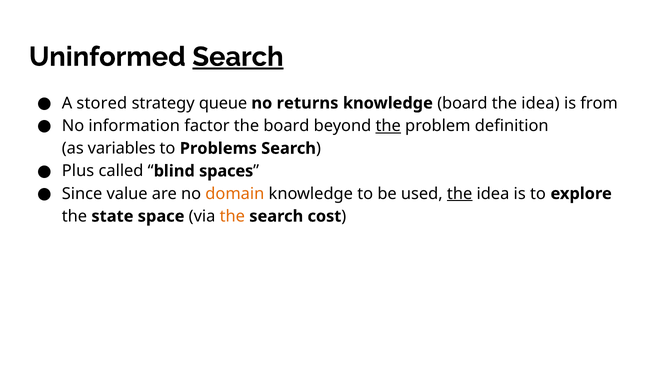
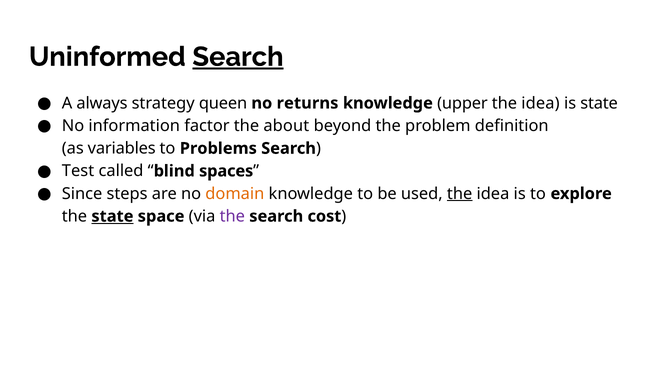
stored: stored -> always (102, 103)
queue: queue -> queen (223, 103)
knowledge board: board -> upper (462, 103)
is from: from -> state (599, 103)
the board: board -> about (286, 126)
the underline: present -> none (388, 126)
Plus: Plus -> Test (78, 171)
value: value -> steps (127, 194)
state underline: none -> present (112, 217)
the colour: orange -> purple (232, 217)
